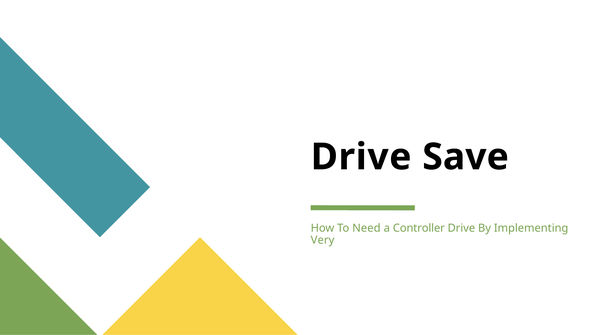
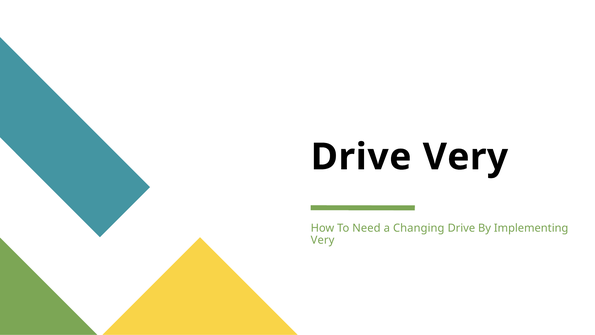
Drive Save: Save -> Very (465, 157)
Controller: Controller -> Changing (419, 228)
